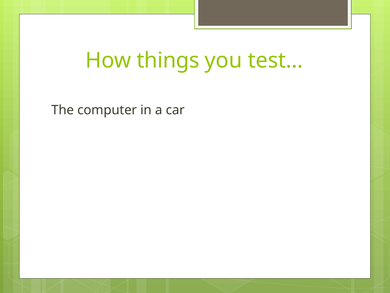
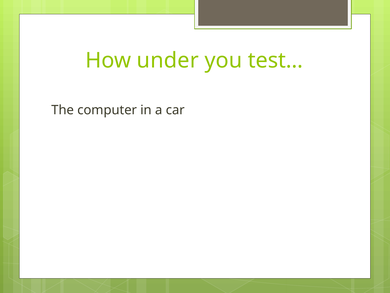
things: things -> under (168, 60)
